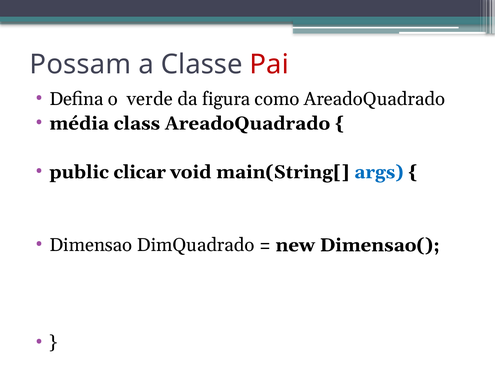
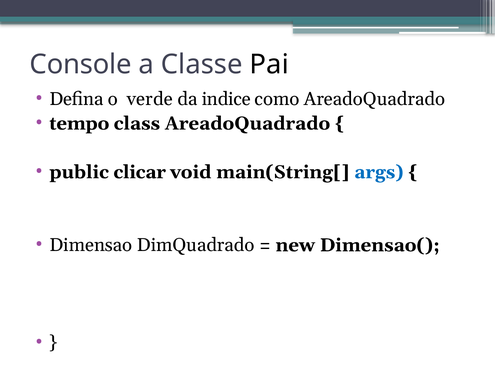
Possam: Possam -> Console (81, 64)
Pai colour: red -> black (269, 64)
figura: figura -> indice (226, 99)
média: média -> tempo (79, 124)
